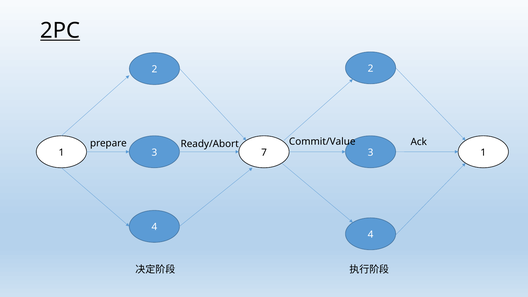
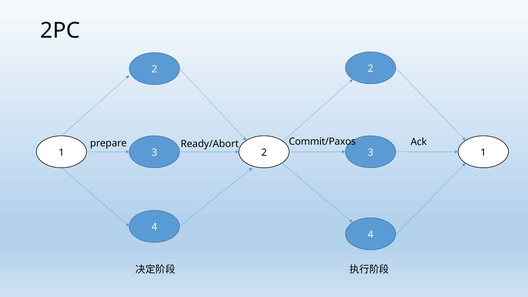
2PC underline: present -> none (60, 31)
Commit/Value: Commit/Value -> Commit/Paxos (322, 142)
7: 7 -> 2 (264, 152)
